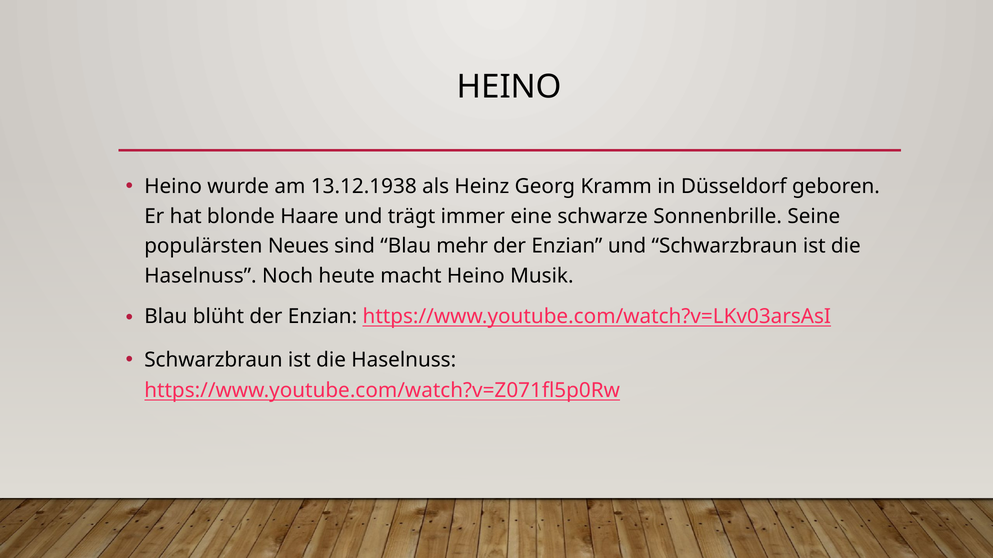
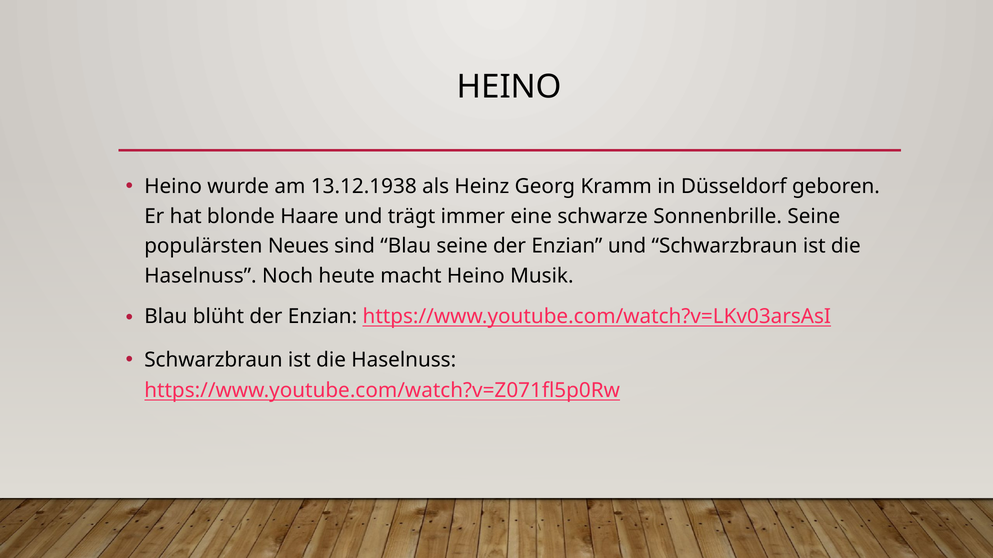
Blau mehr: mehr -> seine (462, 246)
